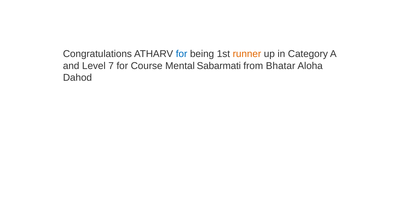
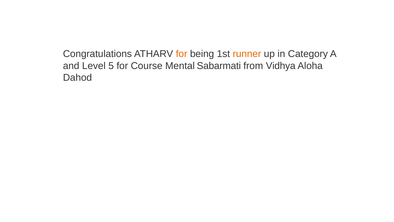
for colour: blue -> orange (182, 54)
7: 7 -> 5 (111, 66)
Bhatar: Bhatar -> Vidhya (281, 66)
